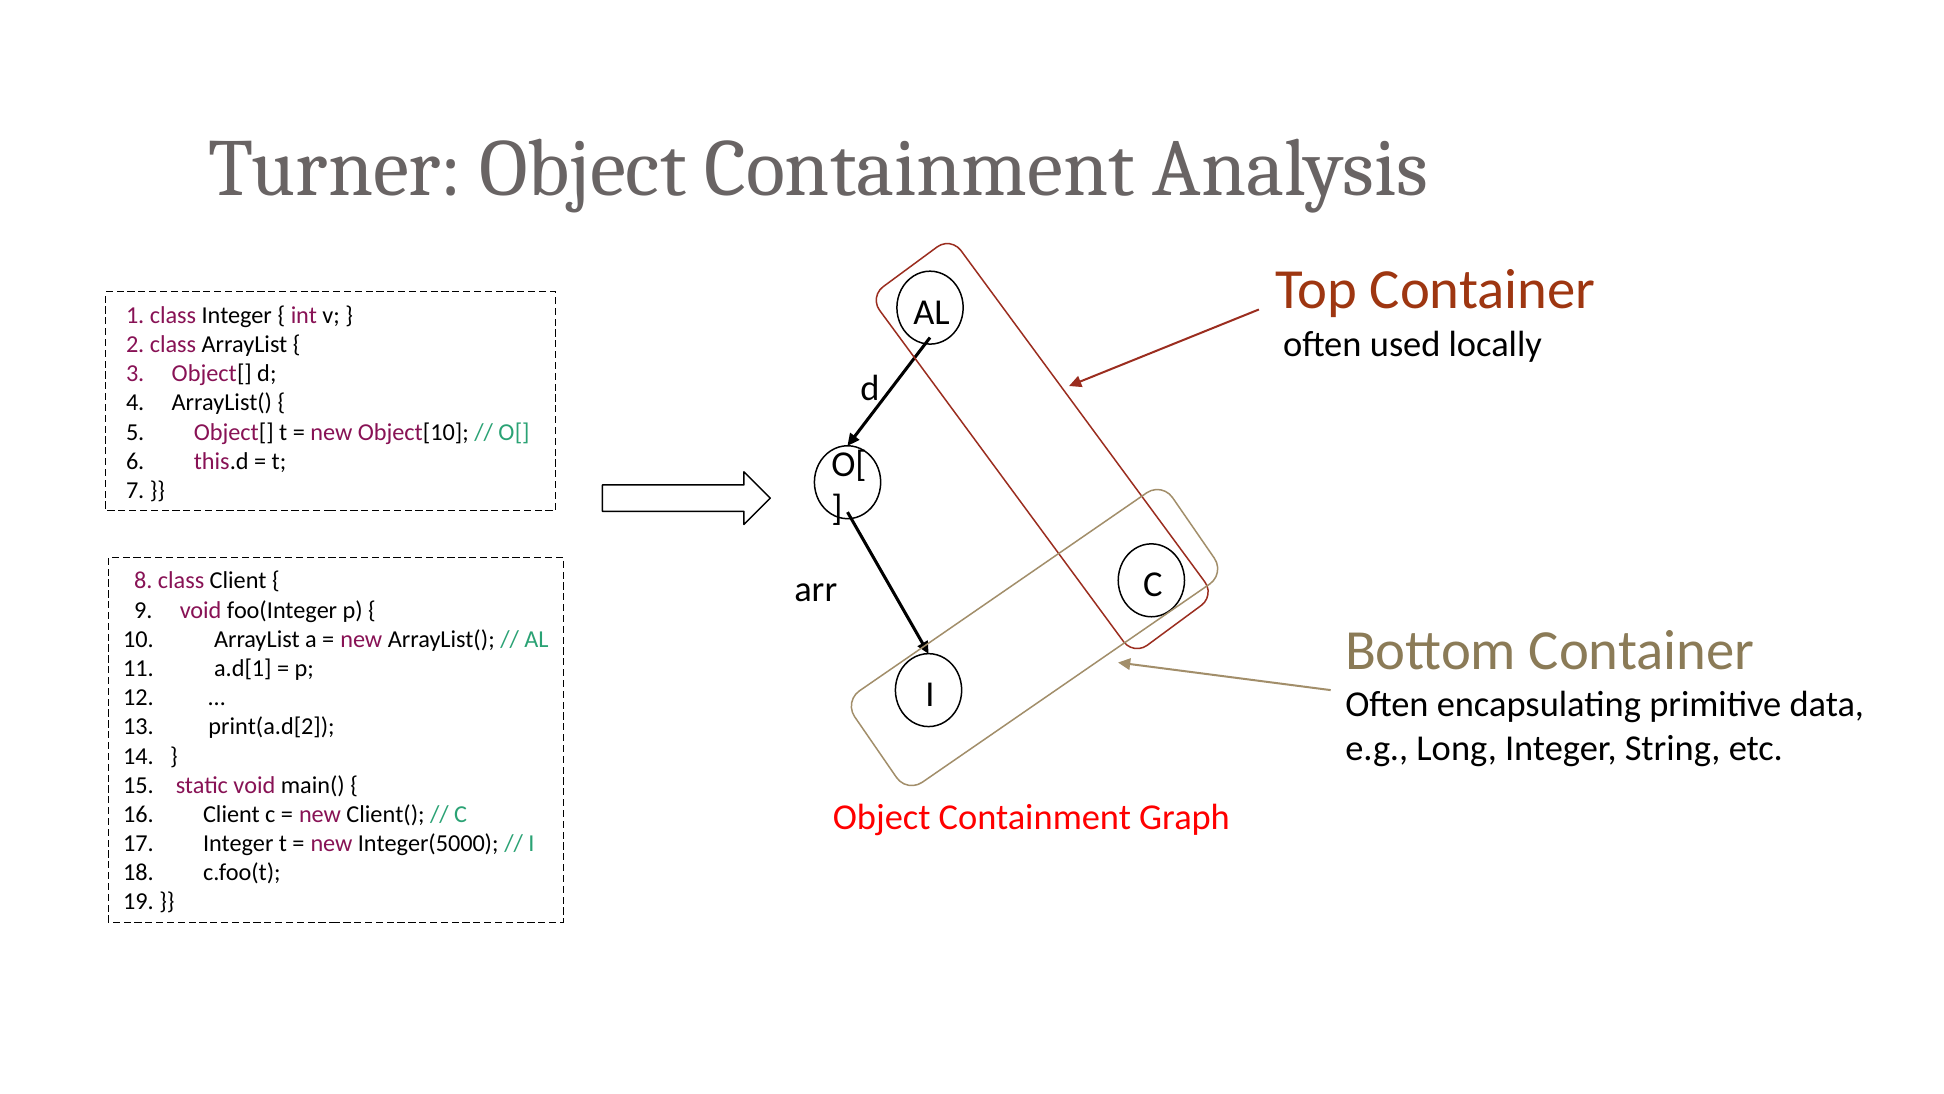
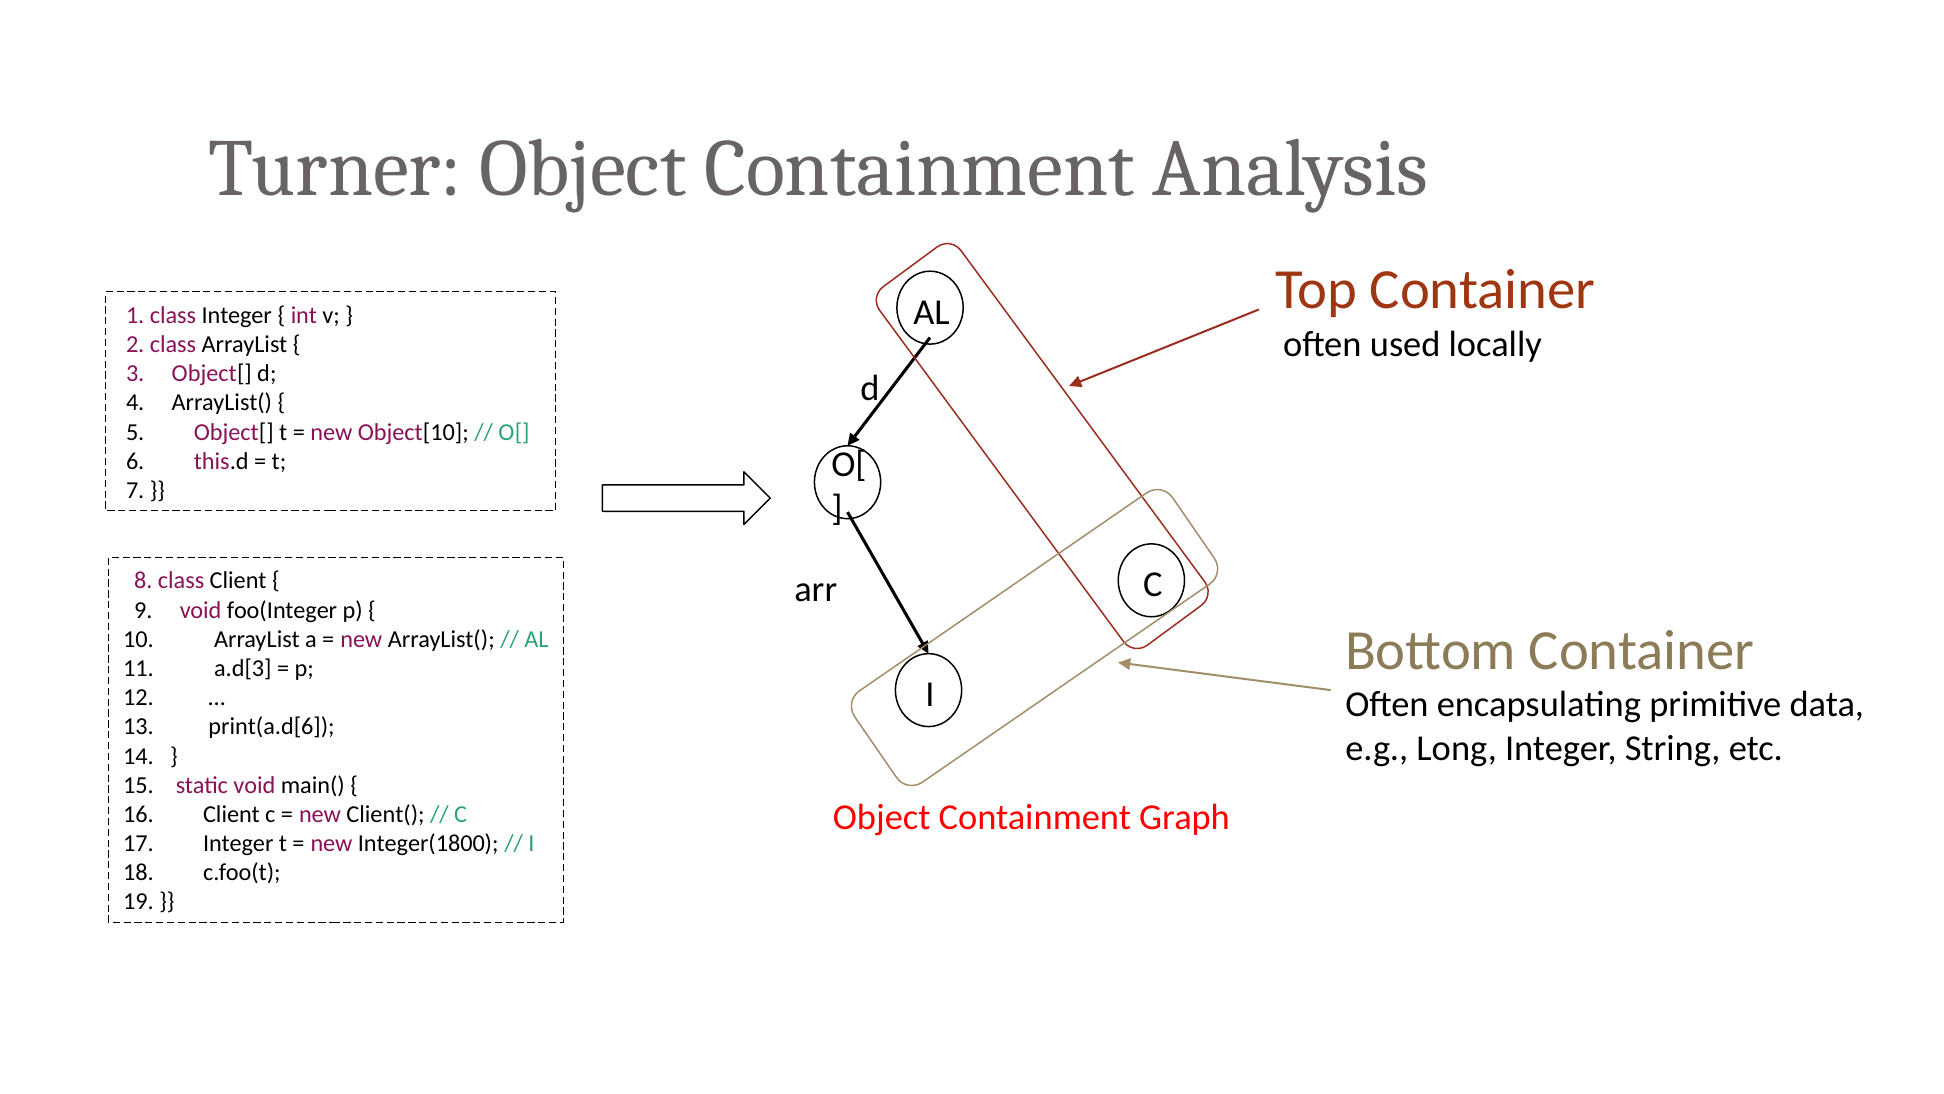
a.d[1: a.d[1 -> a.d[3 (243, 668)
print(a.d[2: print(a.d[2 -> print(a.d[6 (272, 726)
Integer(5000: Integer(5000 -> Integer(1800 (428, 843)
